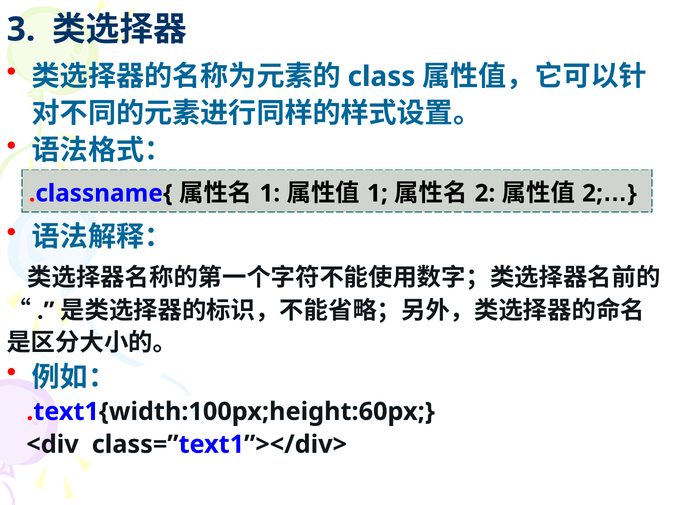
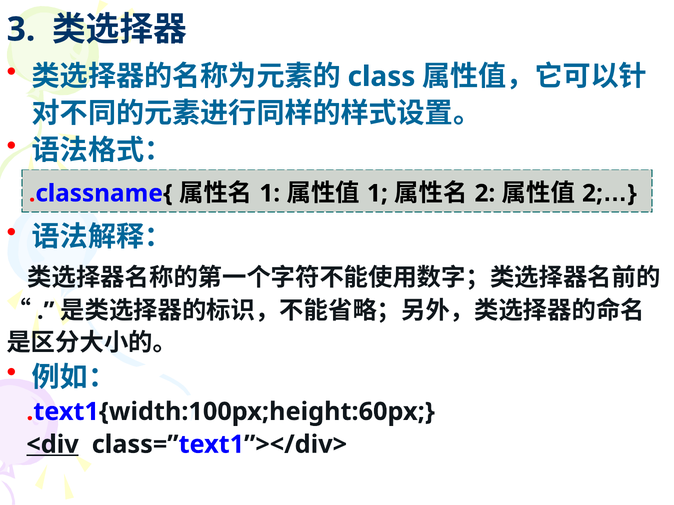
<div underline: none -> present (53, 445)
